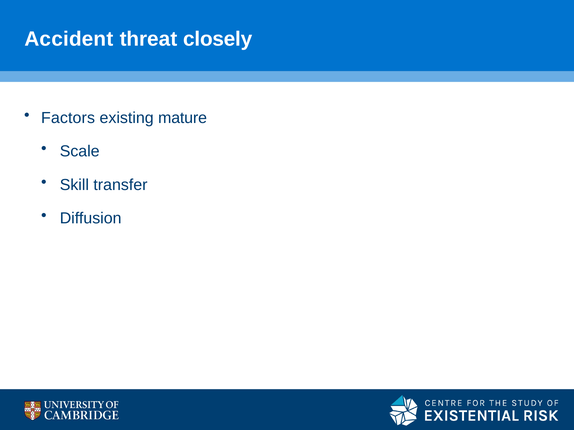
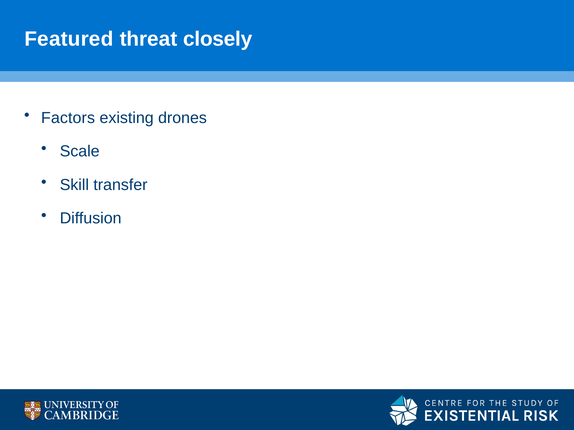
Accident: Accident -> Featured (69, 39)
mature: mature -> drones (182, 118)
